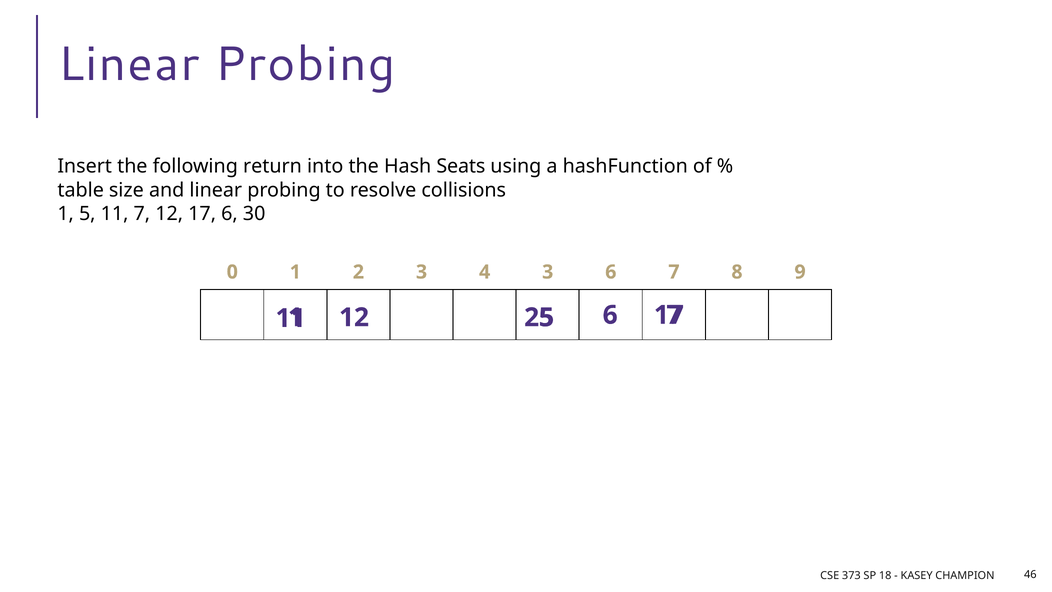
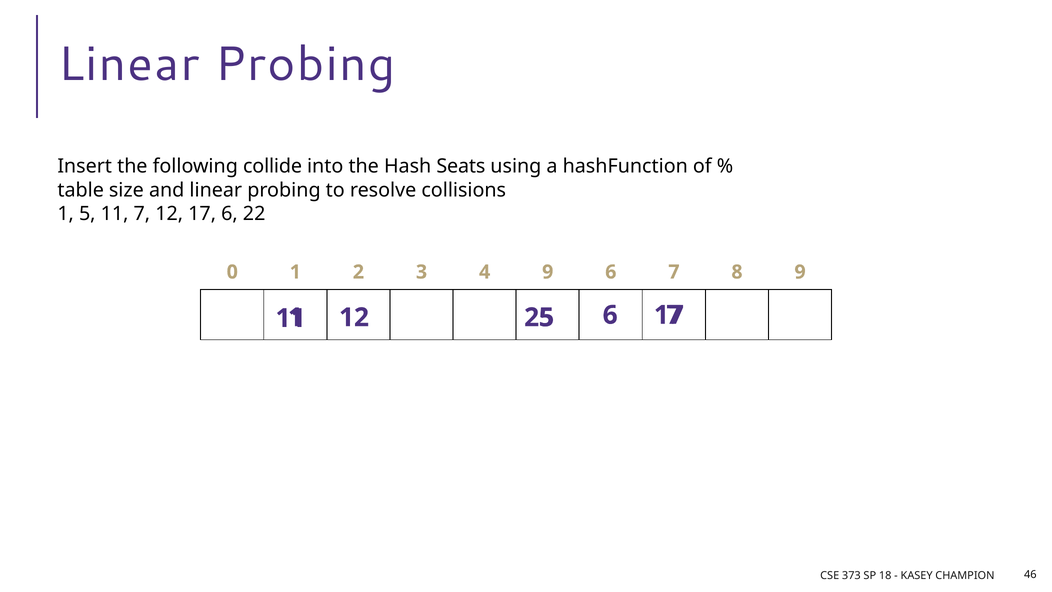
return: return -> collide (273, 166)
30: 30 -> 22 (254, 214)
4 3: 3 -> 9 (548, 272)
